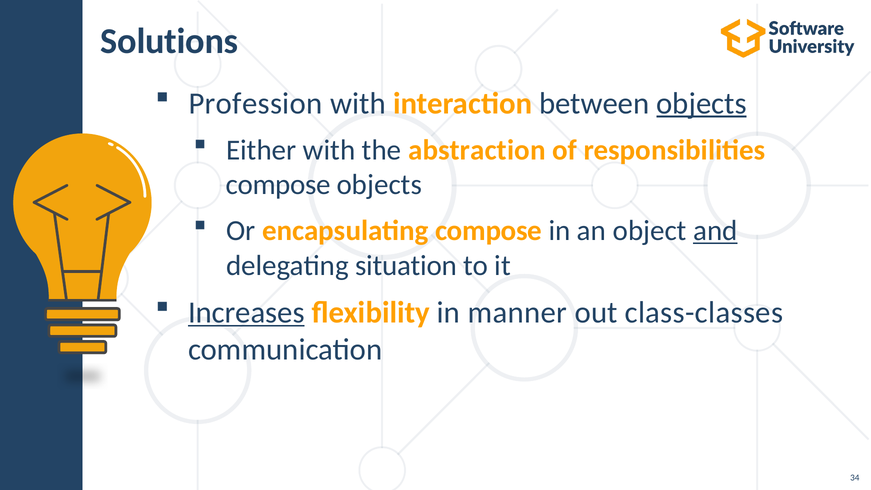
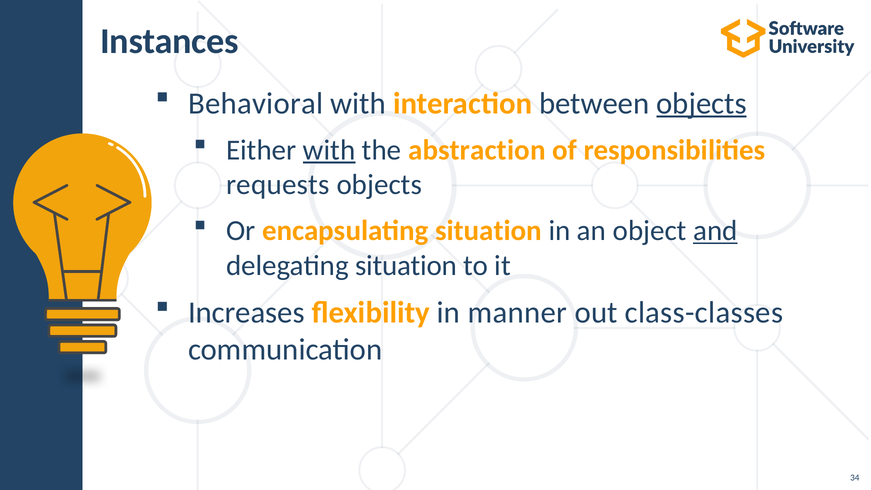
Solutions: Solutions -> Instances (169, 41)
Profession: Profession -> Behavioral (256, 103)
with underline: none -> present (329, 150)
compose: compose -> requests (278, 185)
encapsulating compose: compose -> situation (488, 231)
Increases underline: present -> none (246, 312)
